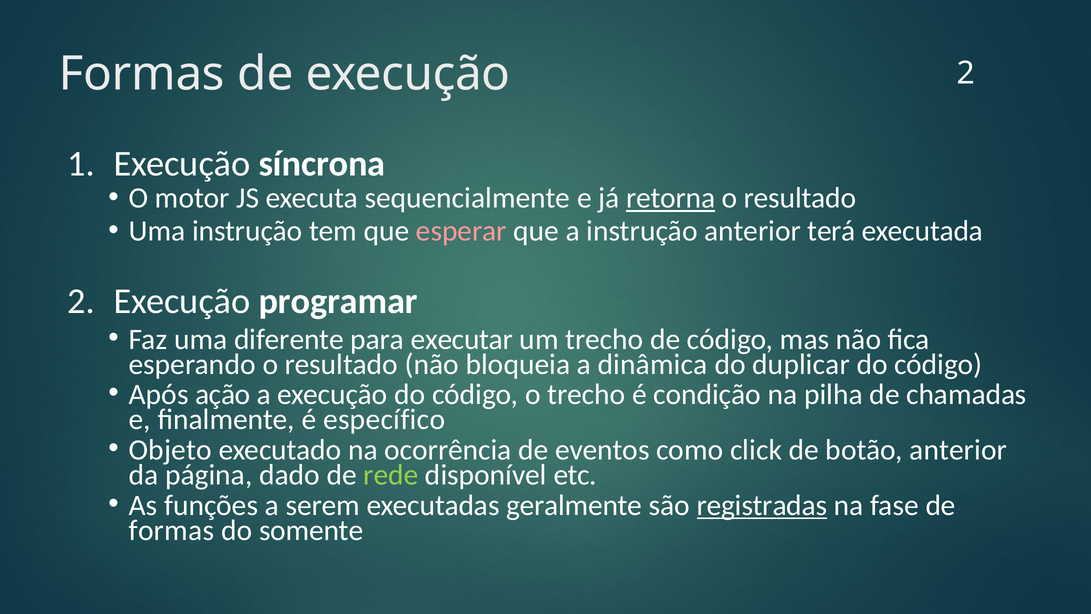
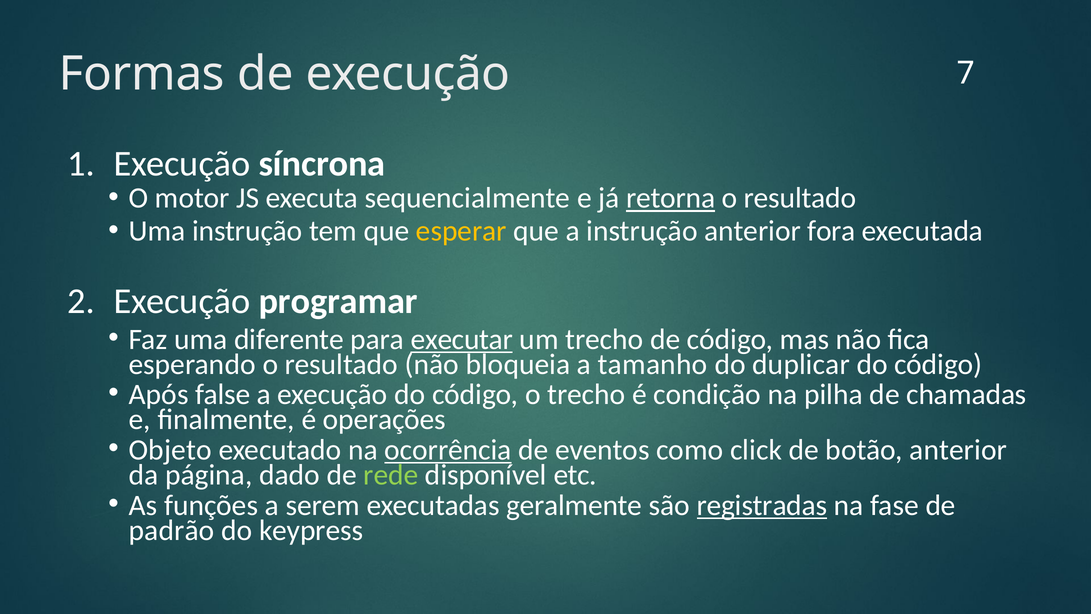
execução 2: 2 -> 7 (966, 73)
esperar colour: pink -> yellow (461, 231)
terá: terá -> fora (831, 231)
executar underline: none -> present (462, 339)
dinâmica: dinâmica -> tamanho (653, 364)
ação: ação -> false (223, 395)
específico: específico -> operações (384, 419)
ocorrência underline: none -> present (448, 450)
formas: formas -> padrão (172, 530)
somente: somente -> keypress (311, 530)
